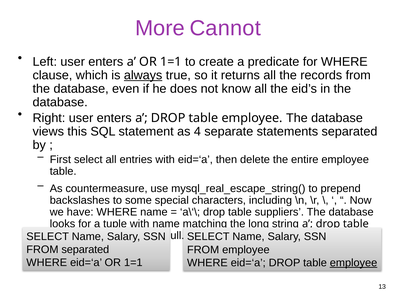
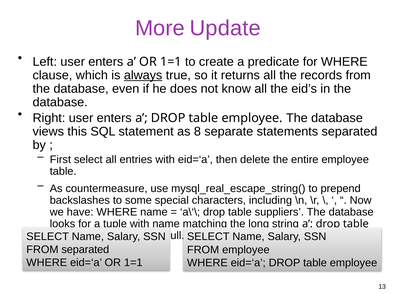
Cannot: Cannot -> Update (225, 28)
4: 4 -> 8 (197, 132)
employee underline: present -> none (354, 263)
